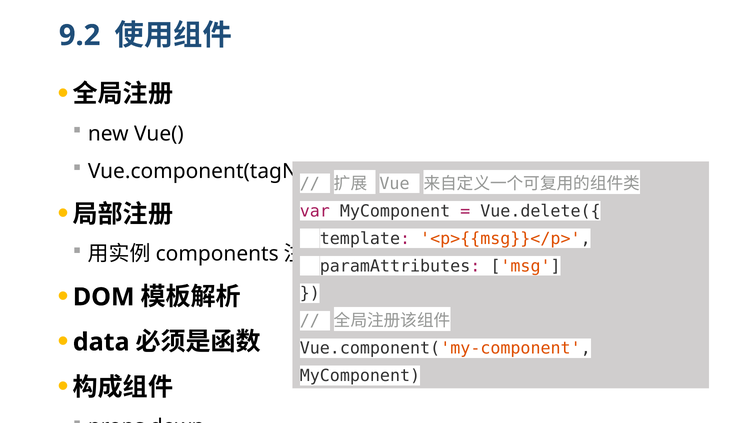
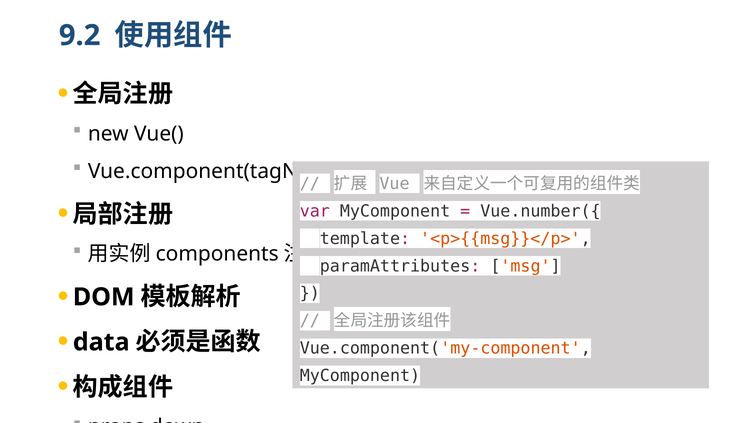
Vue.delete({: Vue.delete({ -> Vue.number({ (540, 211)
